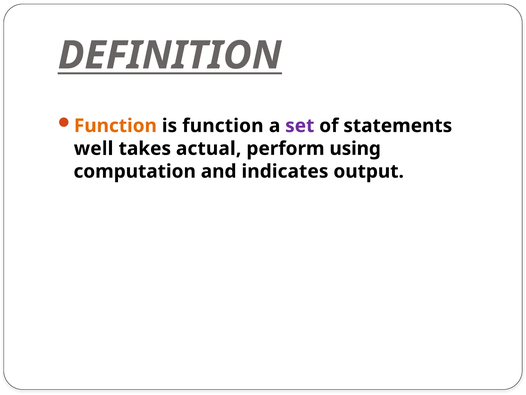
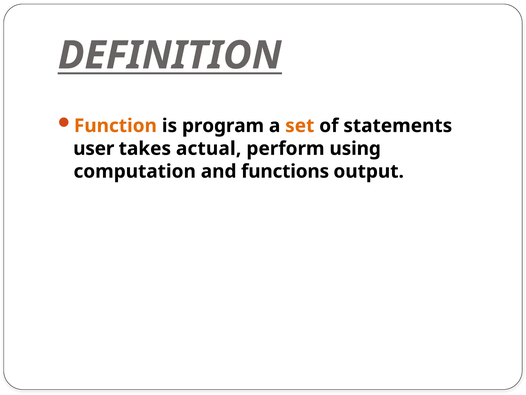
is function: function -> program (223, 126)
set colour: purple -> orange (300, 126)
well: well -> user (94, 148)
indicates: indicates -> functions (285, 171)
